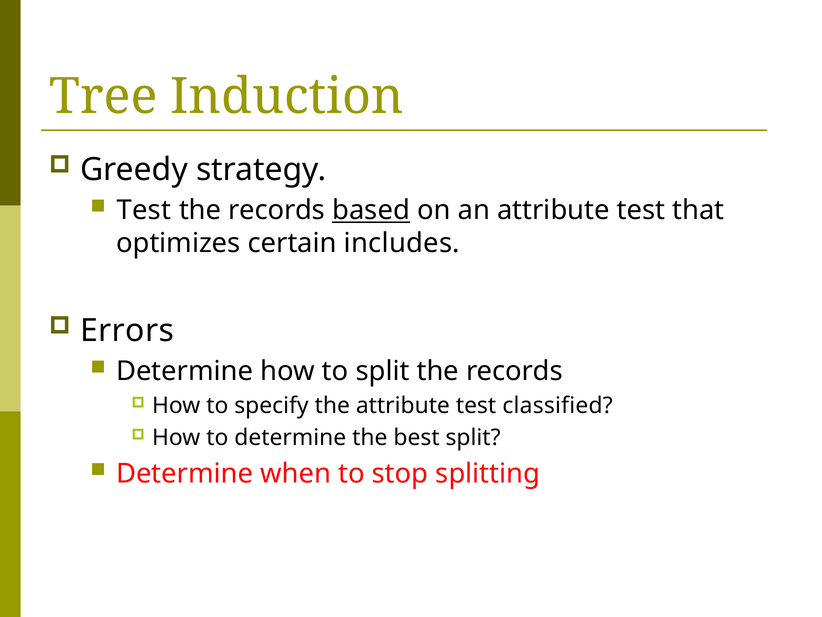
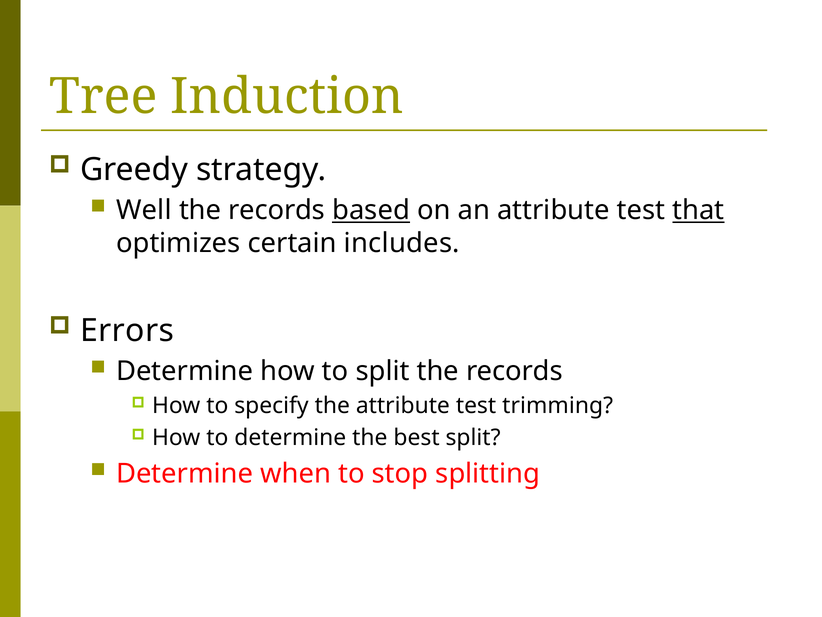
Test: Test -> Well (144, 210)
that underline: none -> present (698, 210)
classified: classified -> trimming (558, 405)
